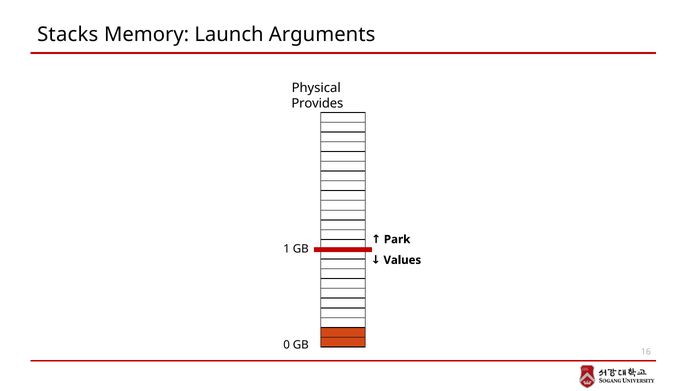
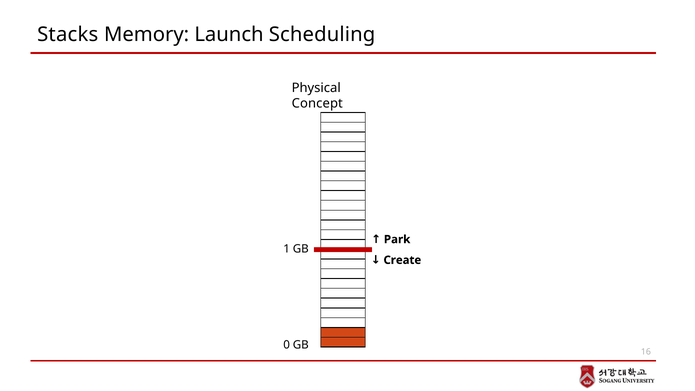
Arguments: Arguments -> Scheduling (322, 35)
Provides: Provides -> Concept (317, 104)
Values: Values -> Create (402, 260)
